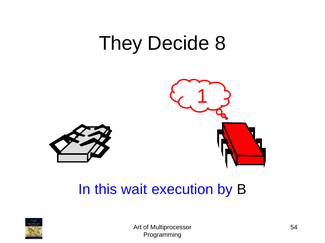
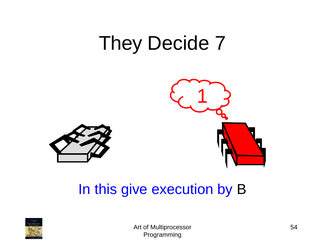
8: 8 -> 7 (220, 43)
wait: wait -> give (134, 190)
